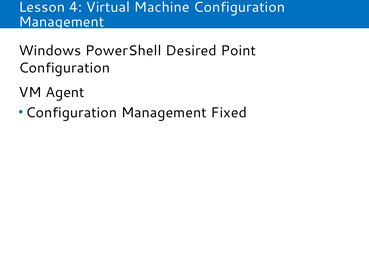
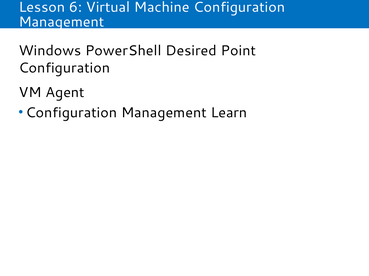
4: 4 -> 6 (76, 7)
Fixed: Fixed -> Learn (229, 113)
